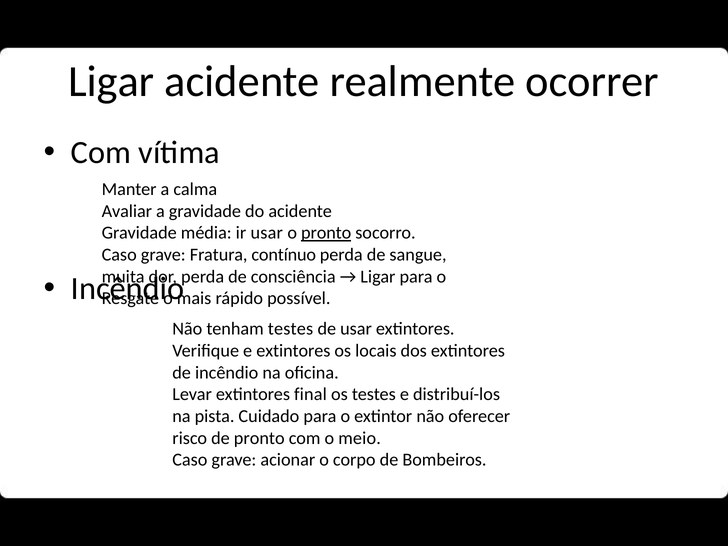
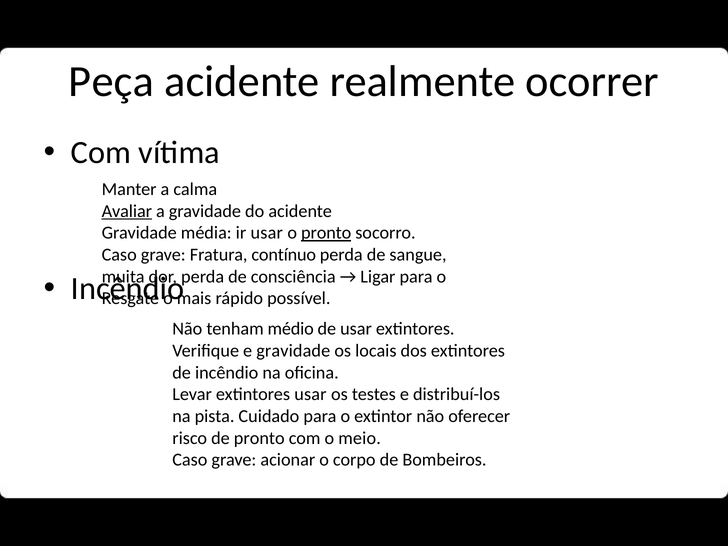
Ligar: Ligar -> Peça (111, 82)
Avaliar underline: none -> present (127, 211)
tenham testes: testes -> médio (291, 329)
e extintores: extintores -> gravidade (293, 351)
extintores final: final -> usar (310, 394)
